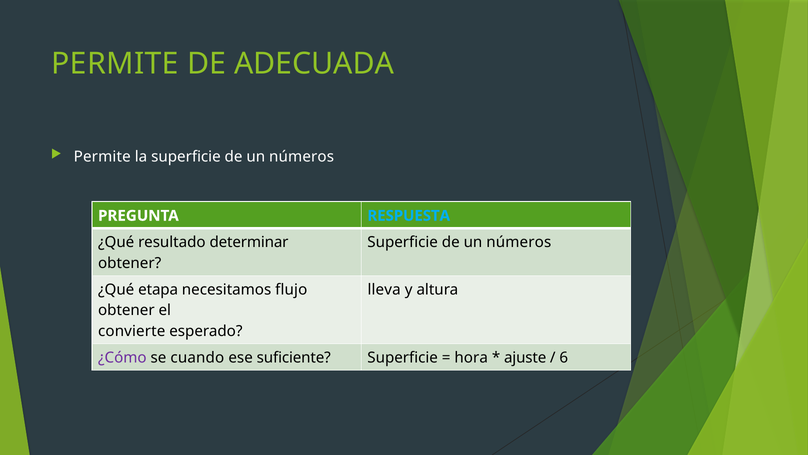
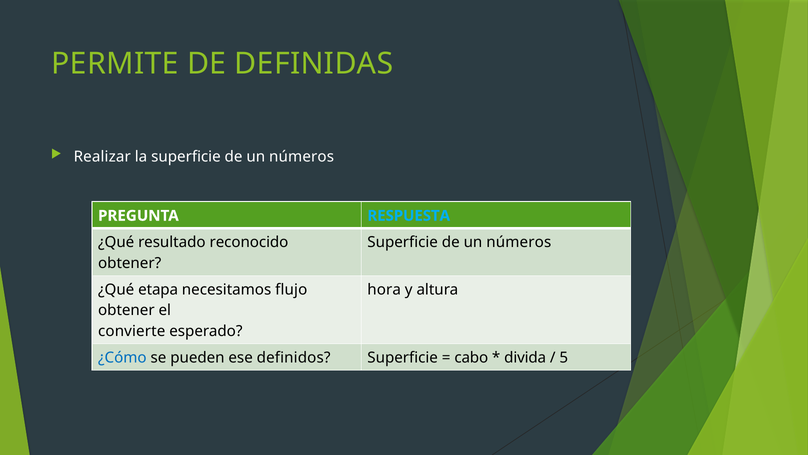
ADECUADA: ADECUADA -> DEFINIDAS (314, 64)
Permite: Permite -> Realizar (102, 156)
determinar: determinar -> reconocido (249, 242)
lleva: lleva -> hora (384, 290)
¿Cómo colour: purple -> blue (122, 357)
cuando: cuando -> pueden (197, 357)
suficiente: suficiente -> definidos (294, 357)
hora: hora -> cabo (471, 357)
ajuste: ajuste -> divida (525, 357)
6: 6 -> 5 (564, 357)
